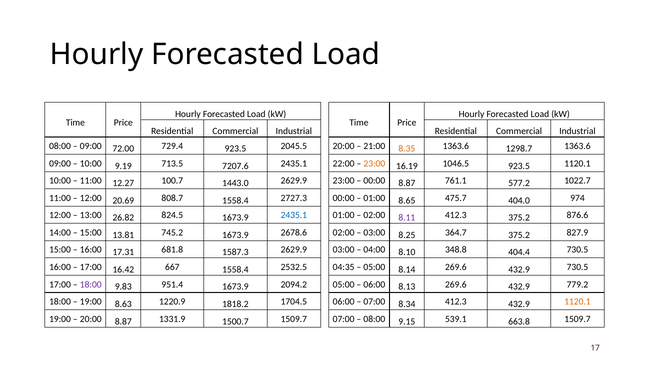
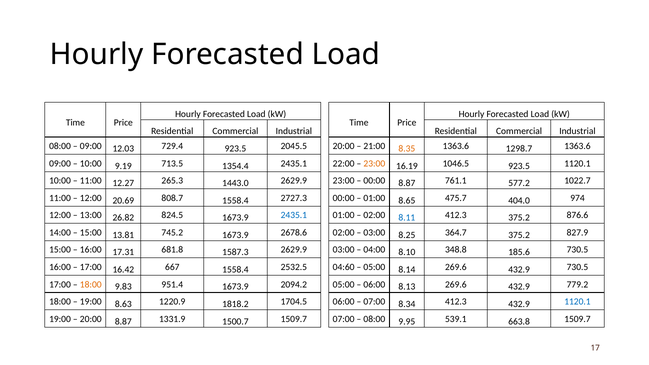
72.00: 72.00 -> 12.03 (123, 149)
7207.6: 7207.6 -> 1354.4 (235, 166)
100.7: 100.7 -> 265.3 (172, 181)
8.11 colour: purple -> blue (407, 218)
404.4: 404.4 -> 185.6 (519, 252)
04:35: 04:35 -> 04:60 (344, 267)
18:00 colour: purple -> orange (91, 284)
1120.1 colour: orange -> blue (577, 302)
9.15: 9.15 -> 9.95 (407, 321)
